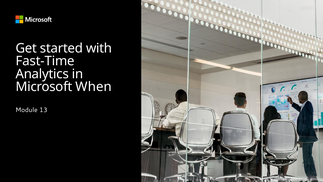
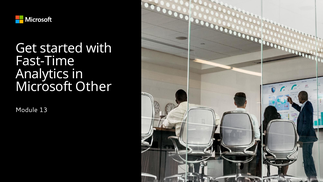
When: When -> Other (94, 87)
